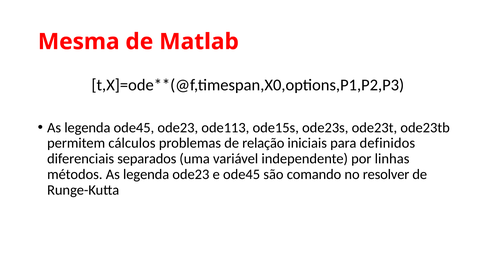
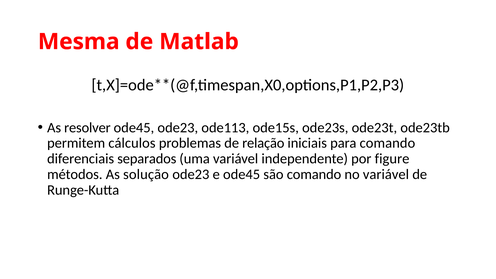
legenda: legenda -> resolver (87, 128)
para definidos: definidos -> comando (387, 143)
linhas: linhas -> figure (392, 159)
métodos As legenda: legenda -> solução (146, 174)
no resolver: resolver -> variável (386, 174)
